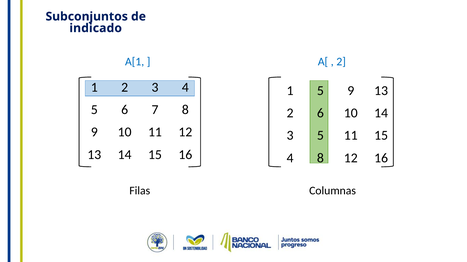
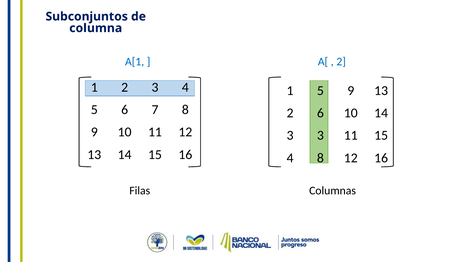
indicado: indicado -> columna (96, 28)
3 5: 5 -> 3 (320, 136)
